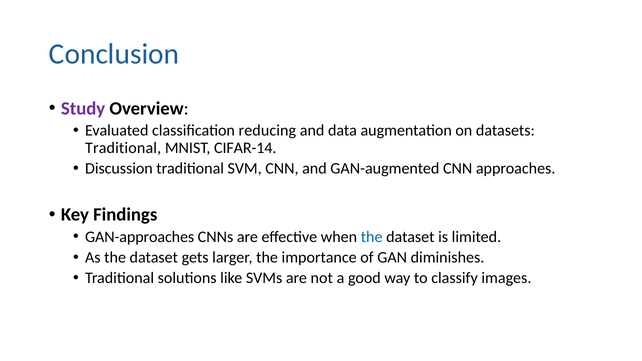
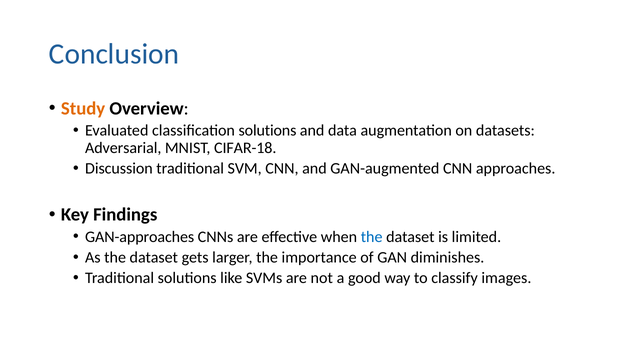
Study colour: purple -> orange (83, 109)
classification reducing: reducing -> solutions (267, 131)
Traditional: Traditional -> Adversarial (123, 148)
CIFAR-14: CIFAR-14 -> CIFAR-18 (245, 148)
